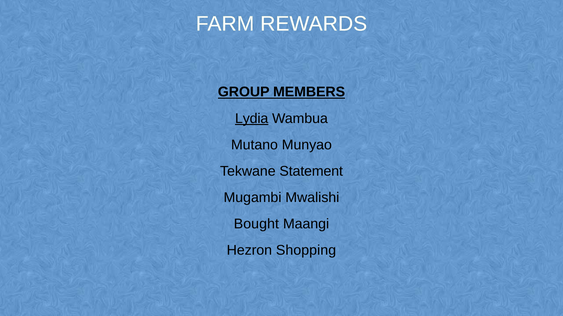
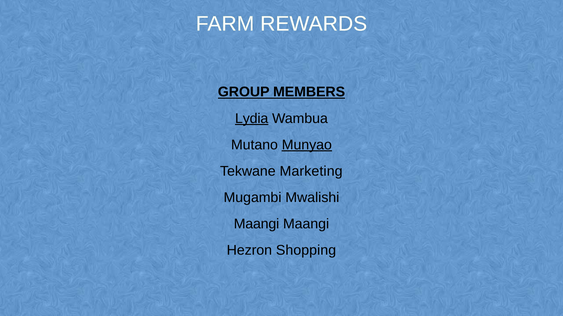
Munyao underline: none -> present (307, 145)
Statement: Statement -> Marketing (311, 172)
Bought: Bought -> Maangi (257, 224)
